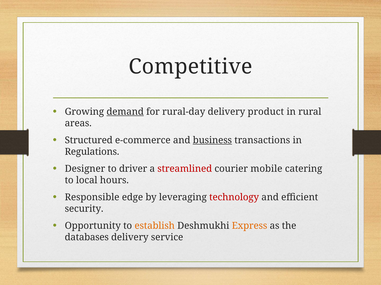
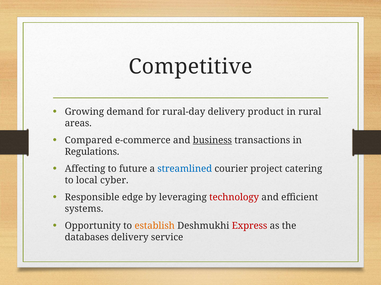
demand underline: present -> none (125, 112)
Structured: Structured -> Compared (89, 141)
Designer: Designer -> Affecting (85, 169)
driver: driver -> future (133, 169)
streamlined colour: red -> blue (185, 169)
mobile: mobile -> project (266, 169)
hours: hours -> cyber (114, 181)
security: security -> systems (84, 209)
Express colour: orange -> red (250, 226)
